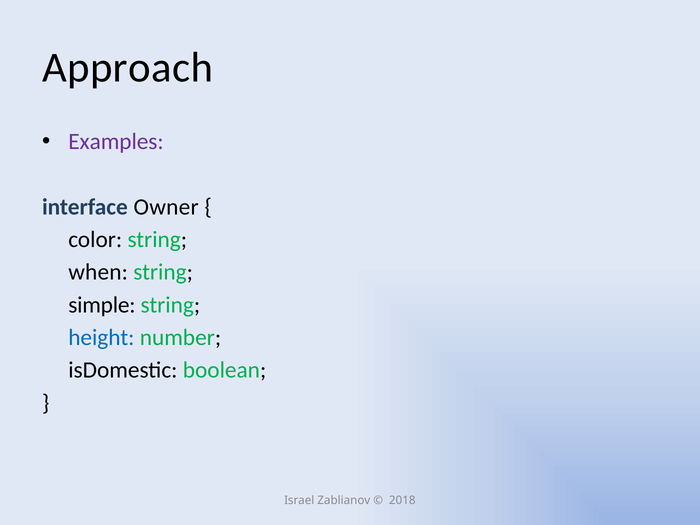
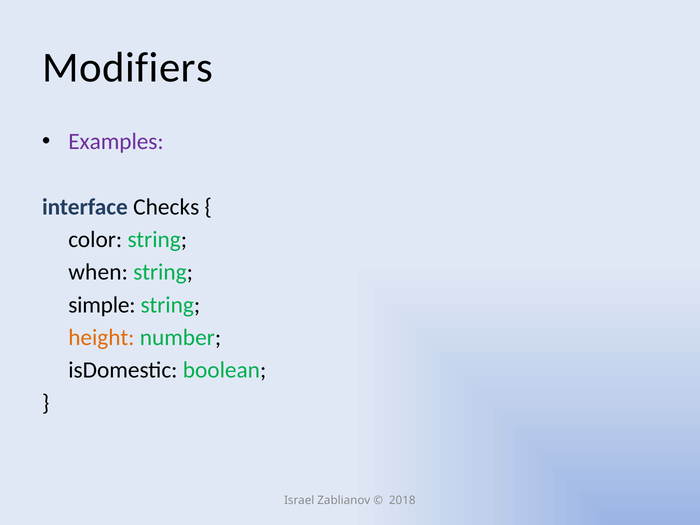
Approach: Approach -> Modifiers (128, 68)
Owner: Owner -> Checks (166, 207)
height colour: blue -> orange (101, 338)
